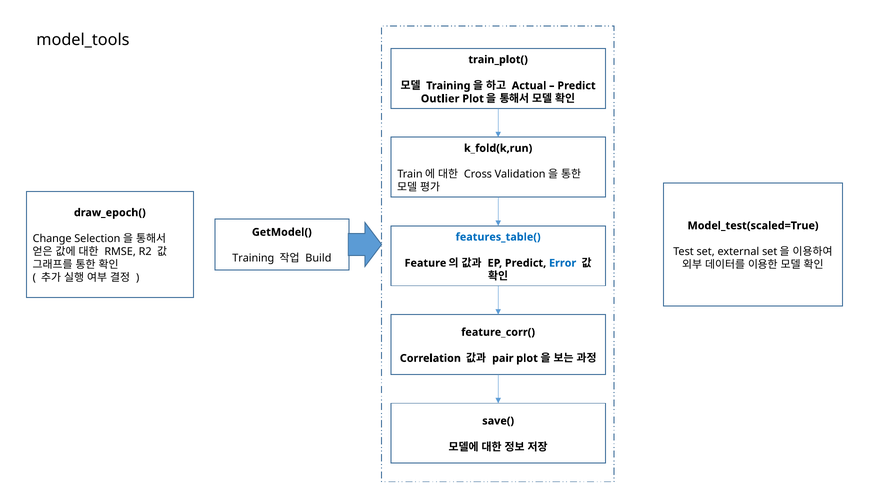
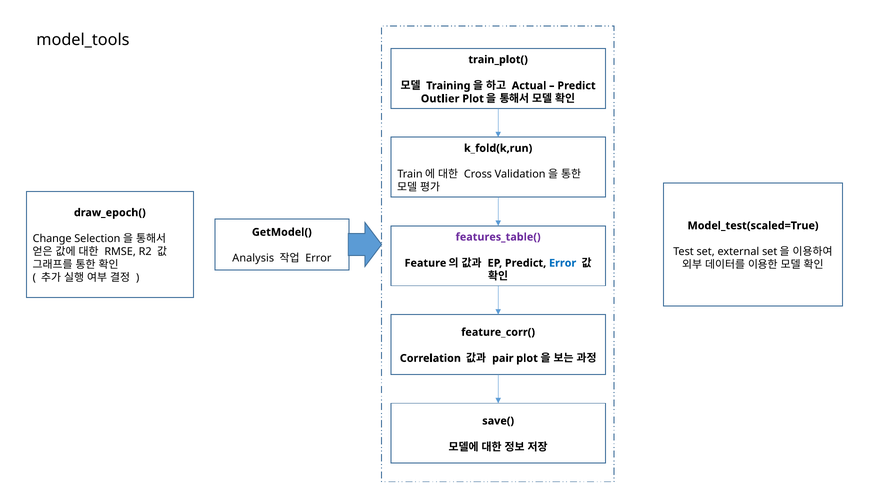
features_table( colour: blue -> purple (498, 237)
Training: Training -> Analysis (253, 258)
Build: Build -> Error (318, 258)
